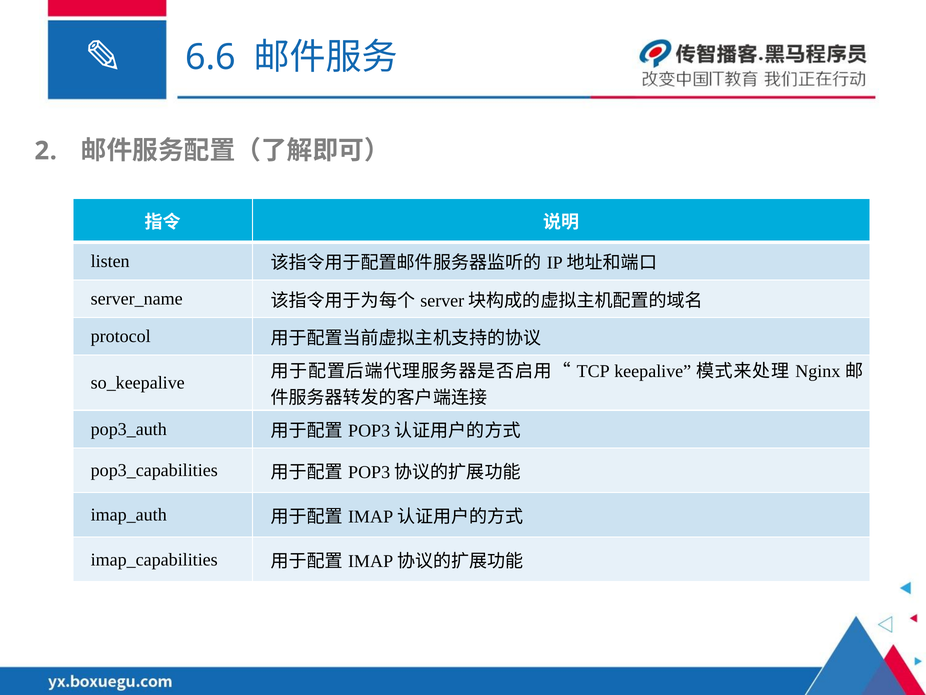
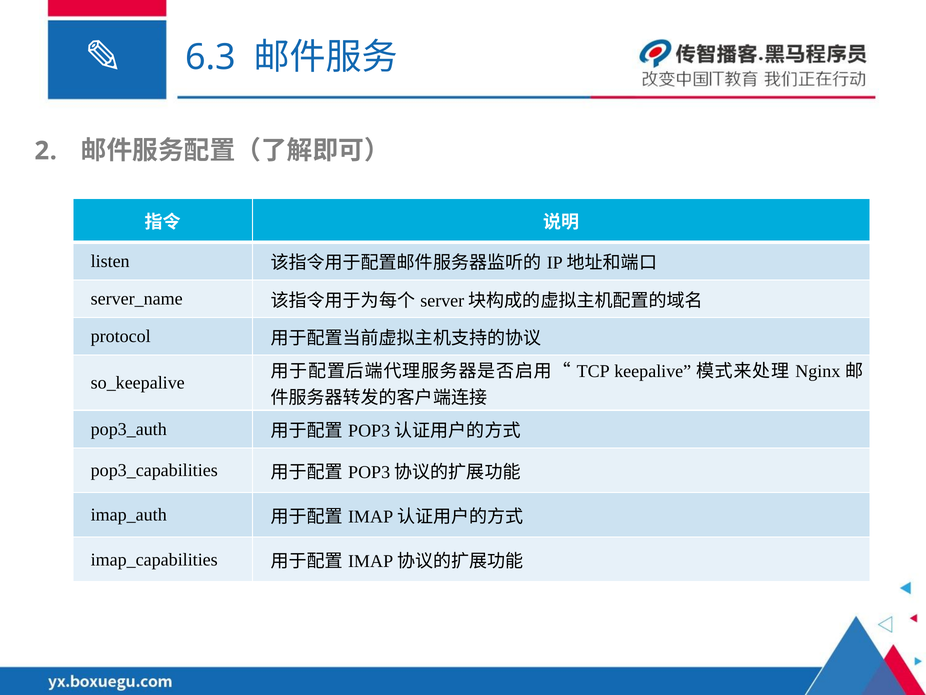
6.6: 6.6 -> 6.3 (211, 57)
